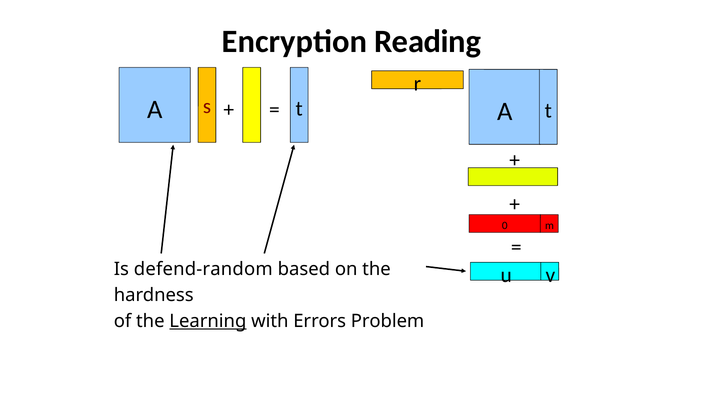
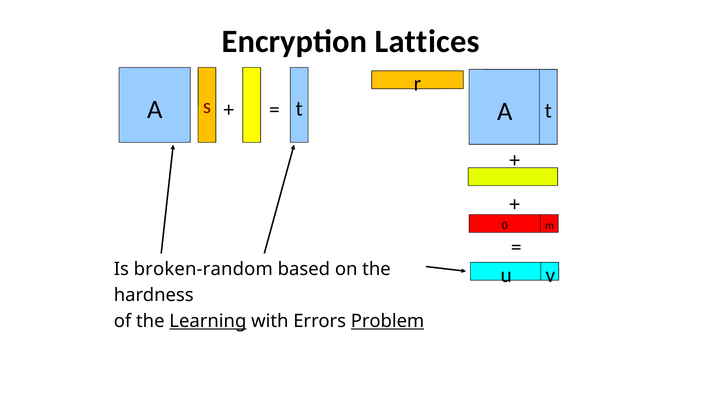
Reading: Reading -> Lattices (427, 42)
defend-random: defend-random -> broken-random (203, 269)
Problem underline: none -> present (388, 321)
